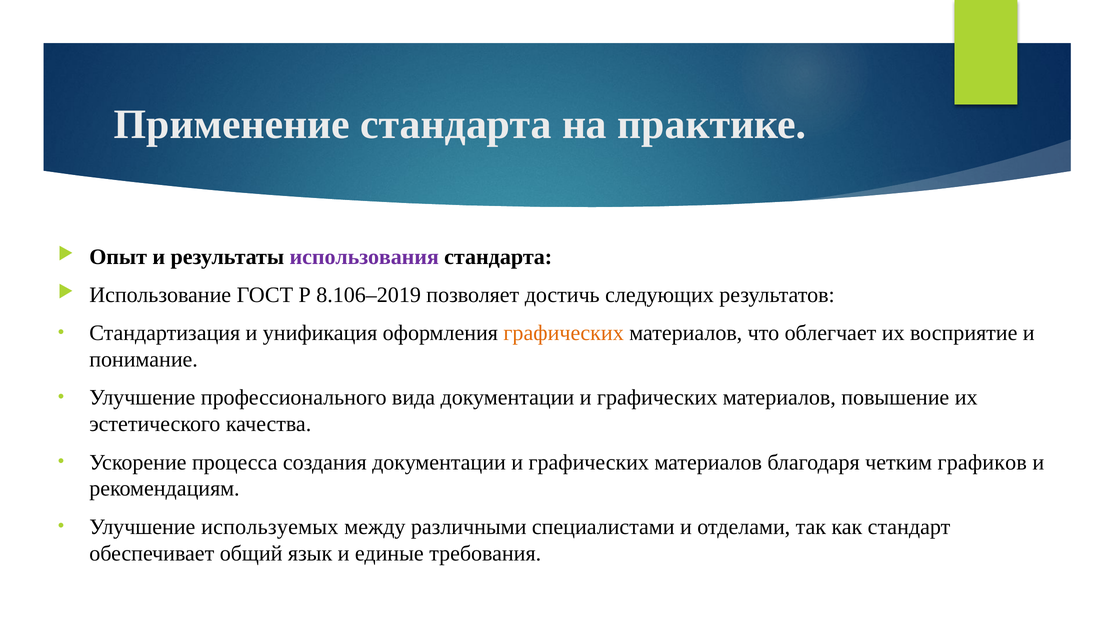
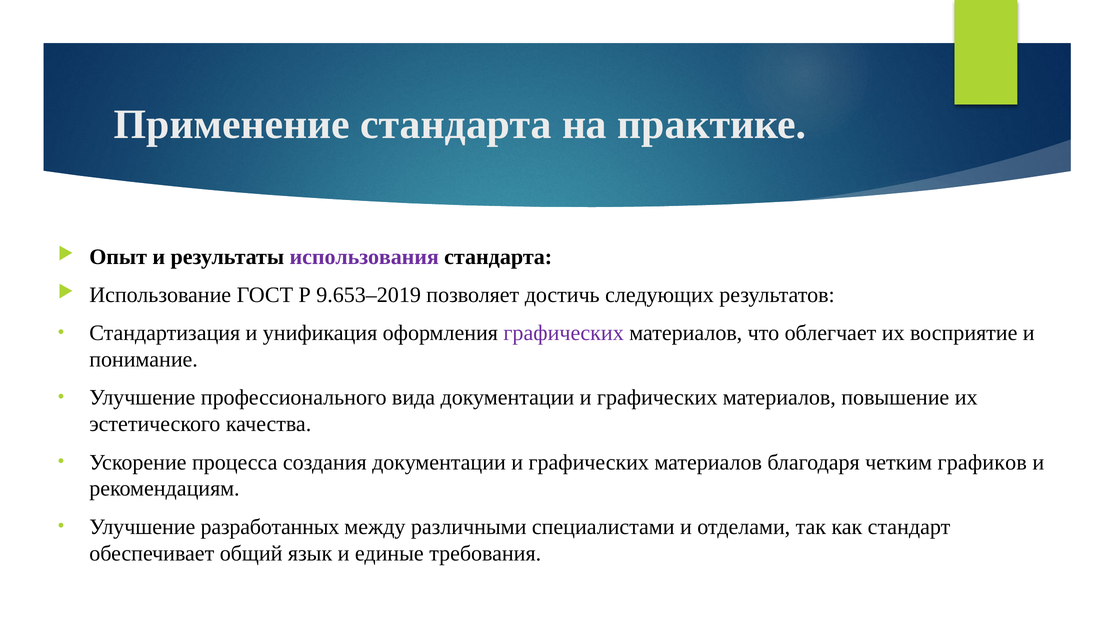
8.106–2019: 8.106–2019 -> 9.653–2019 (369, 295)
графических colour: orange -> purple (564, 333)
используемых: используемых -> разработанных (270, 527)
